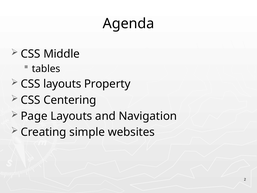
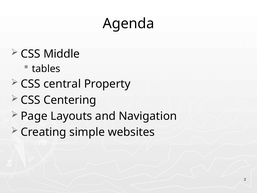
CSS layouts: layouts -> central (62, 84)
